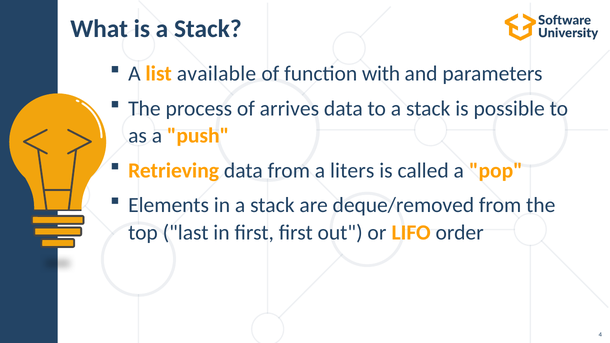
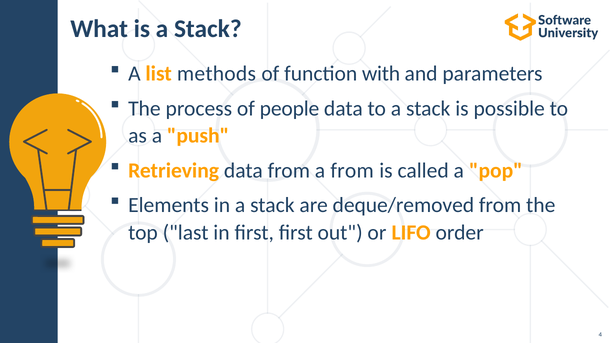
available: available -> methods (216, 74)
arrives: arrives -> people (290, 108)
a liters: liters -> from (352, 171)
